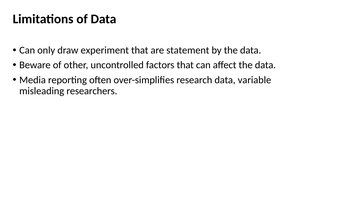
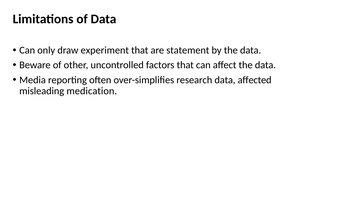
variable: variable -> affected (255, 80)
researchers: researchers -> medication (92, 91)
